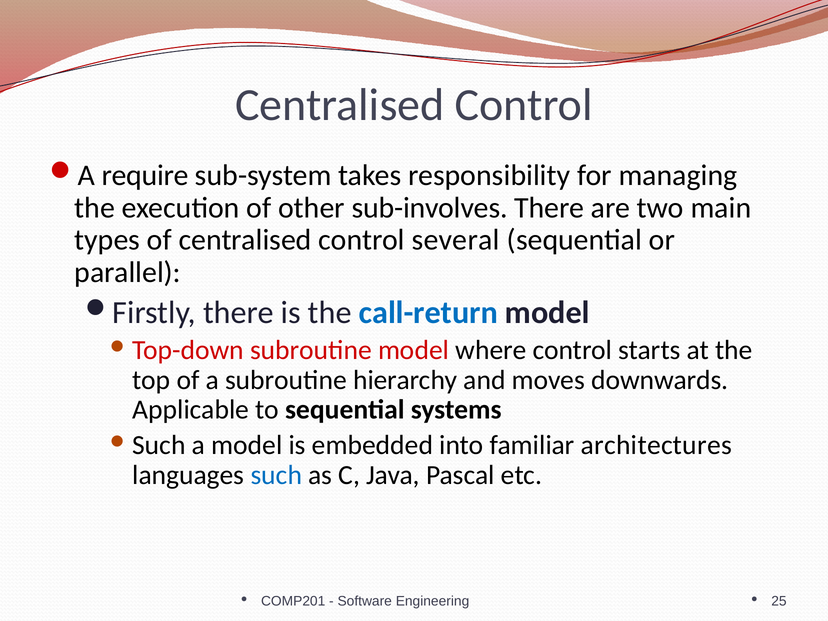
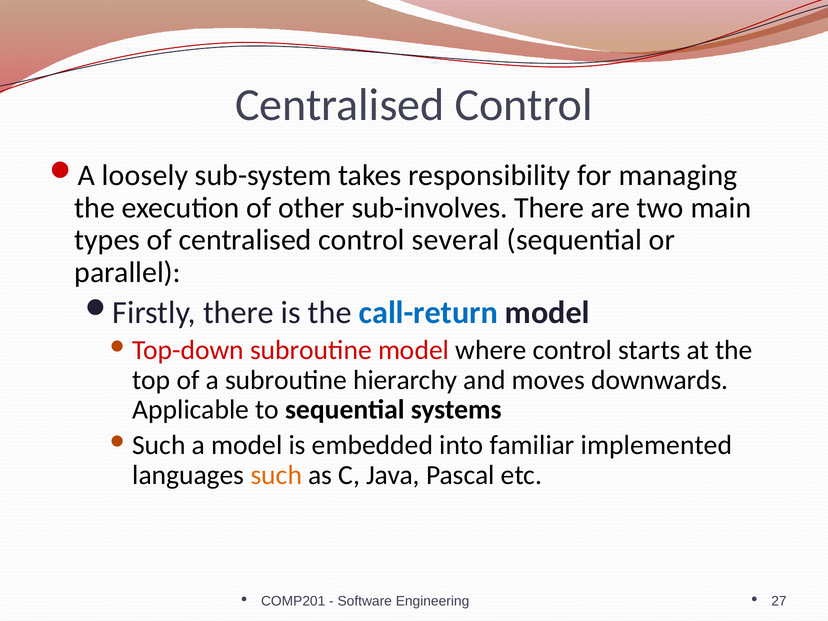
require: require -> loosely (145, 175)
architectures: architectures -> implemented (656, 445)
such colour: blue -> orange (276, 475)
25: 25 -> 27 (779, 601)
